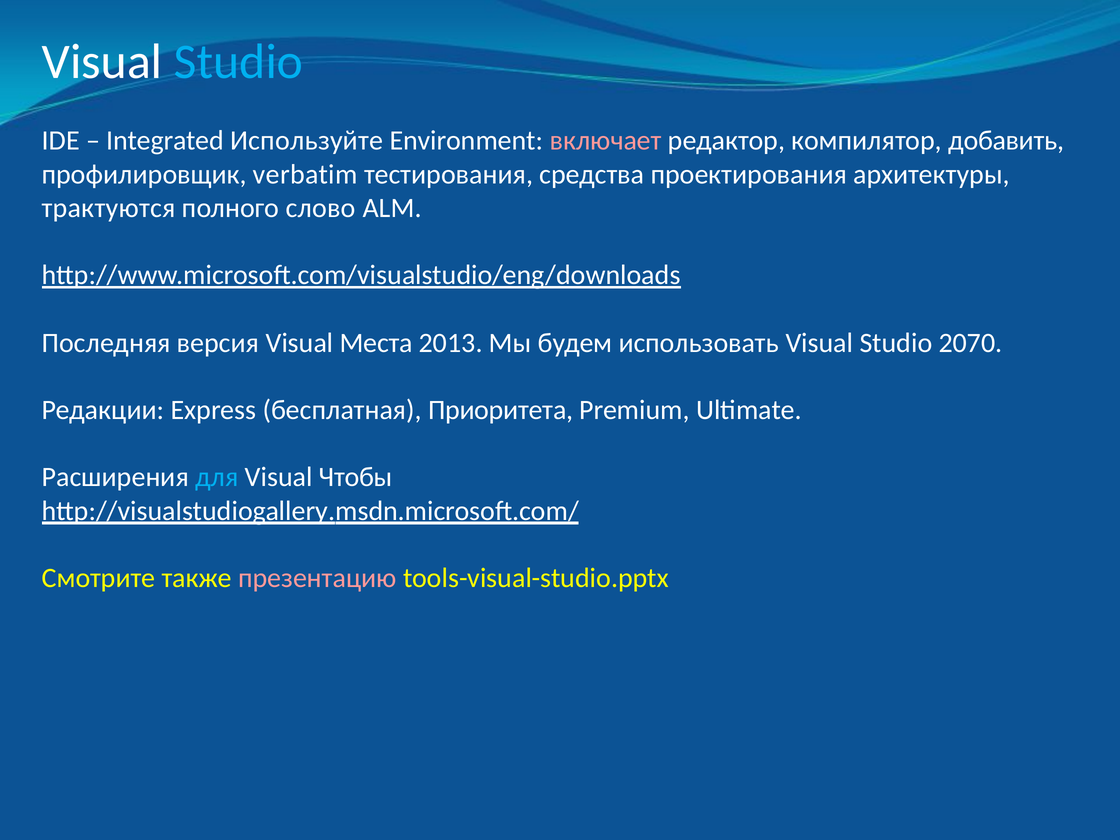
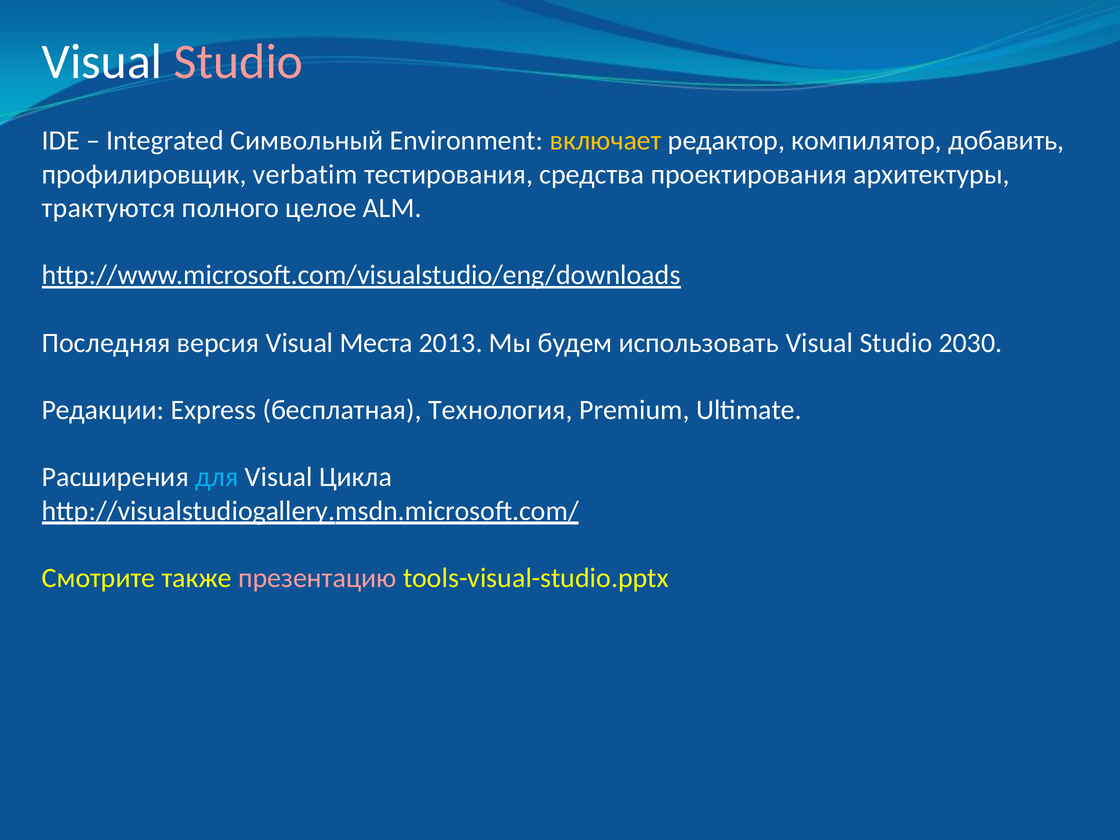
Studio colour: light blue -> pink (238, 62)
Используйте: Используйте -> Символьный (307, 141)
включает colour: pink -> yellow (606, 141)
слово: слово -> целое (321, 208)
2070: 2070 -> 2030 (970, 343)
Приоритета: Приоритета -> Технология (500, 410)
Чтобы: Чтобы -> Цикла (356, 477)
